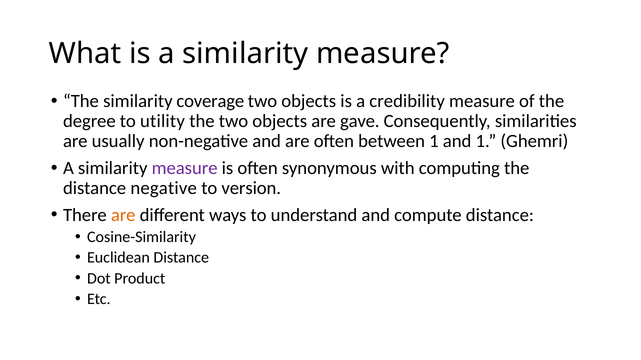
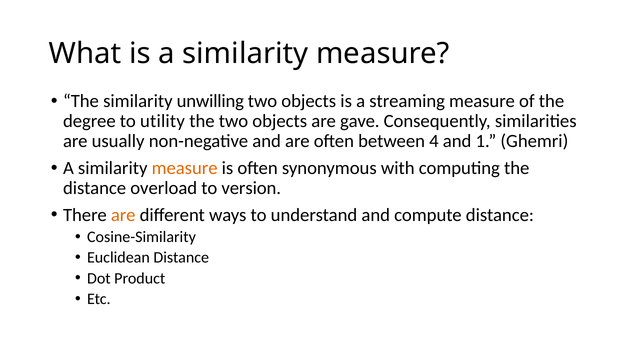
coverage: coverage -> unwilling (210, 101)
credibility: credibility -> streaming (407, 101)
between 1: 1 -> 4 (434, 142)
measure colour: purple -> orange (185, 168)
negative: negative -> overload (164, 189)
